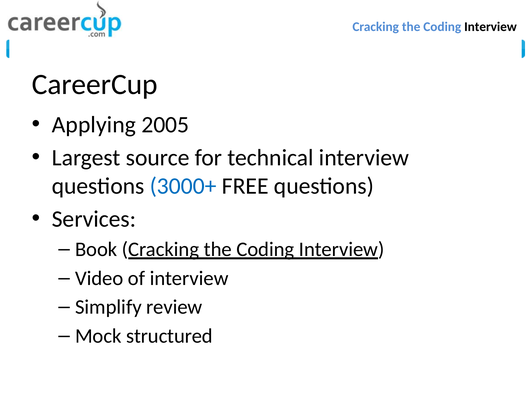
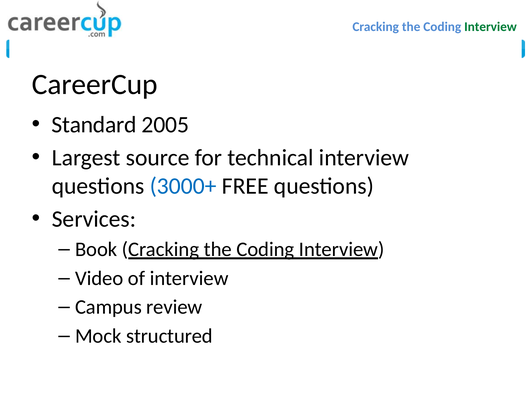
Interview colour: black -> green (490, 27)
Applying: Applying -> Standard (94, 125)
Simplify: Simplify -> Campus (108, 307)
